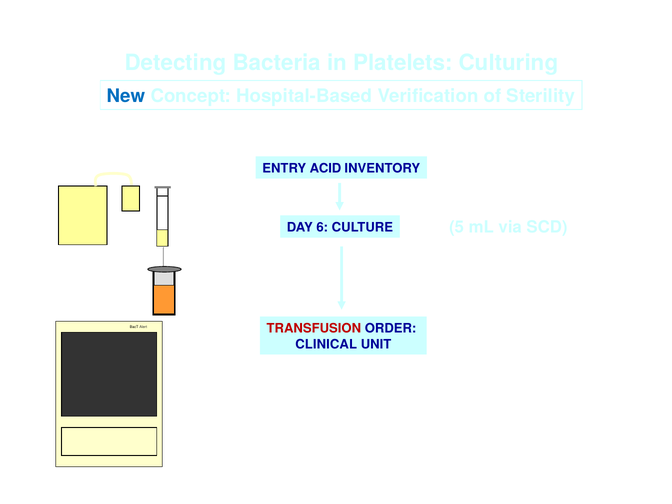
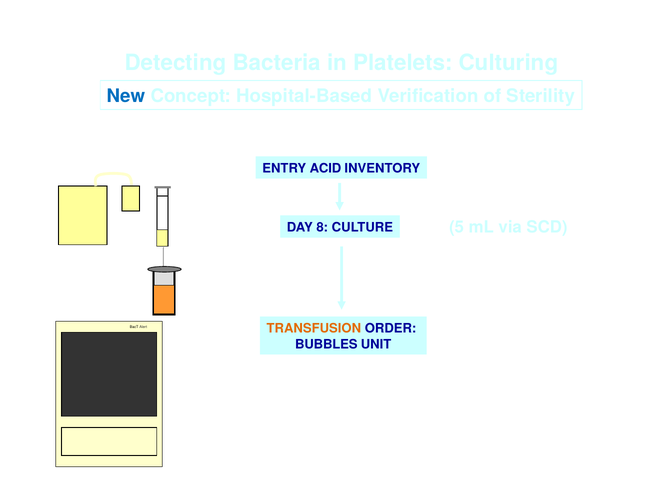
6: 6 -> 8 (322, 227)
TRANSFUSION colour: red -> orange (314, 329)
CLINICAL: CLINICAL -> BUBBLES (326, 344)
